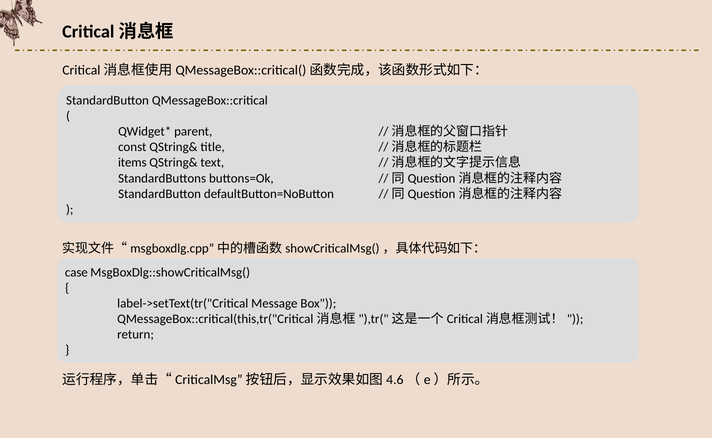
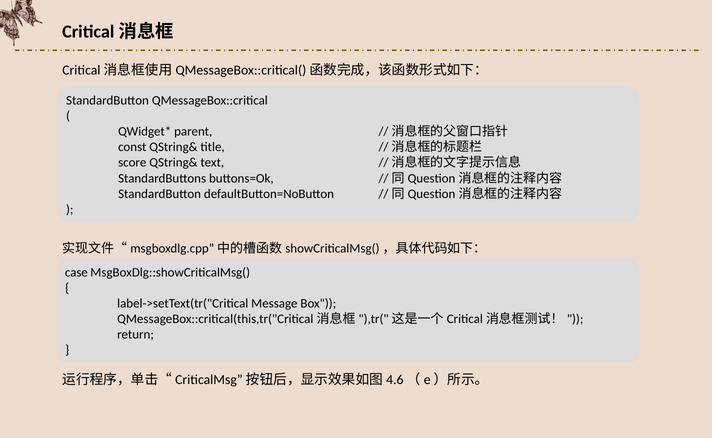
items: items -> score (132, 163)
